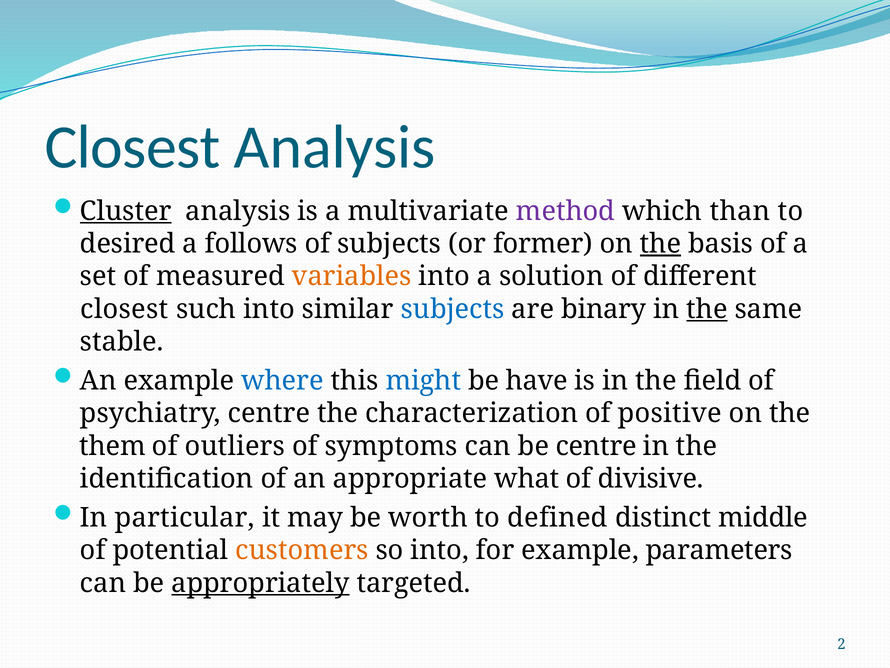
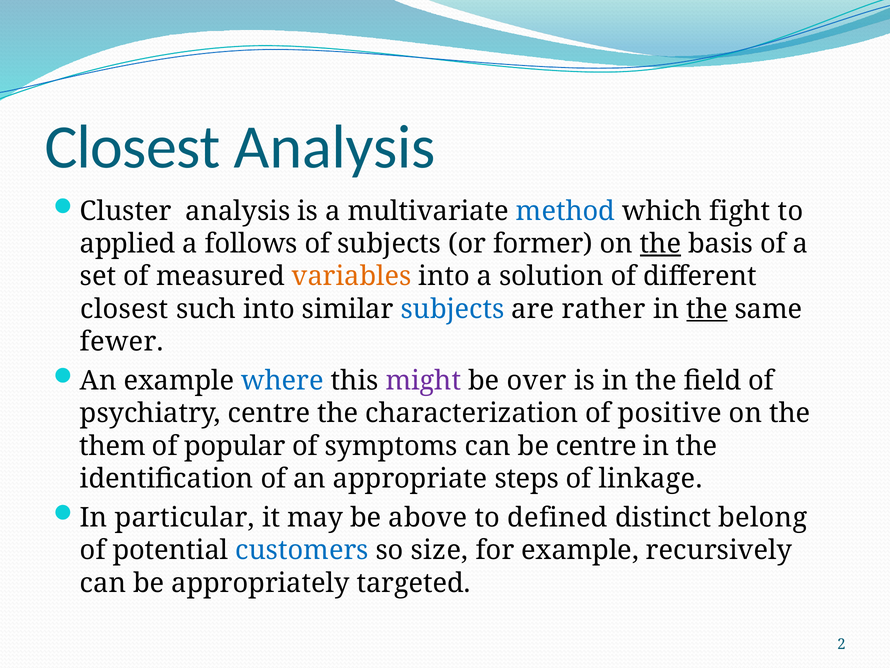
Cluster underline: present -> none (126, 211)
method colour: purple -> blue (565, 211)
than: than -> fight (740, 211)
desired: desired -> applied (128, 244)
binary: binary -> rather (603, 309)
stable: stable -> fewer (122, 341)
might colour: blue -> purple (423, 380)
have: have -> over (537, 380)
outliers: outliers -> popular (235, 446)
what: what -> steps (527, 478)
divisive: divisive -> linkage (651, 478)
worth: worth -> above (428, 517)
middle: middle -> belong (763, 517)
customers colour: orange -> blue (302, 550)
so into: into -> size (440, 550)
parameters: parameters -> recursively (719, 550)
appropriately underline: present -> none (260, 583)
